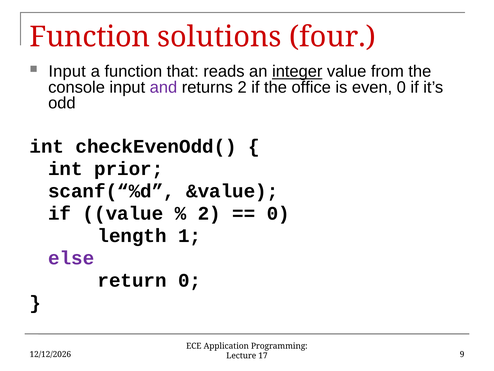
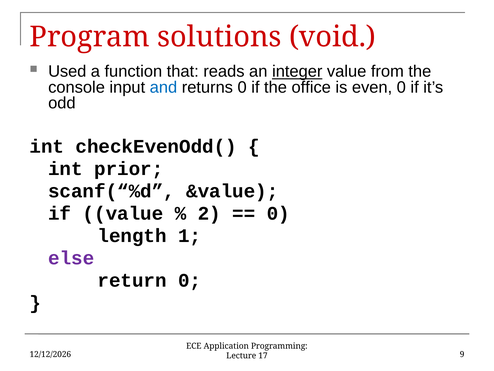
Function: Function -> Program (90, 37)
four: four -> void (332, 37)
Input: Input -> Used (67, 71)
and colour: purple -> blue (163, 87)
returns 2: 2 -> 0 (242, 87)
